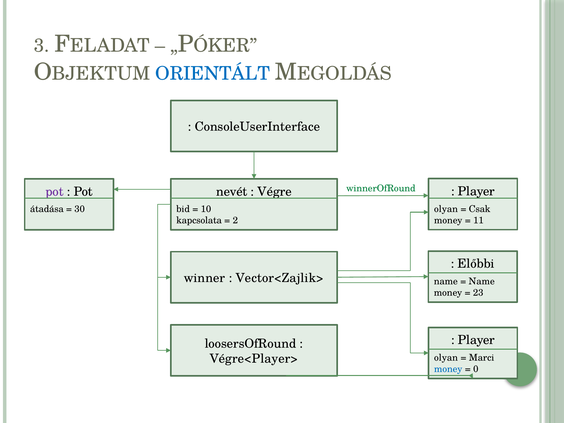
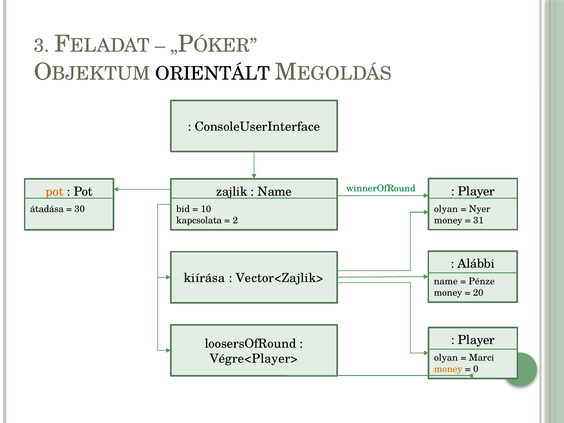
ORIENTÁLT colour: blue -> black (213, 74)
pot colour: purple -> orange (54, 192)
nevét: nevét -> zajlik (232, 192)
Végre: Végre -> Name (275, 192)
Csak: Csak -> Nyer (480, 209)
11: 11 -> 31 (478, 220)
Előbbi: Előbbi -> Alábbi (476, 264)
winner: winner -> kiírása (204, 278)
Name: Name -> Pénze (482, 281)
23: 23 -> 20 (478, 293)
money colour: blue -> orange (448, 369)
